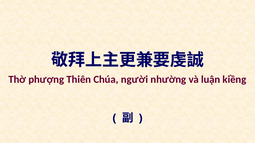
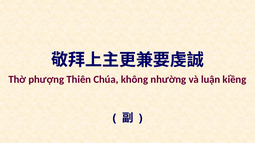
người: người -> không (134, 80)
